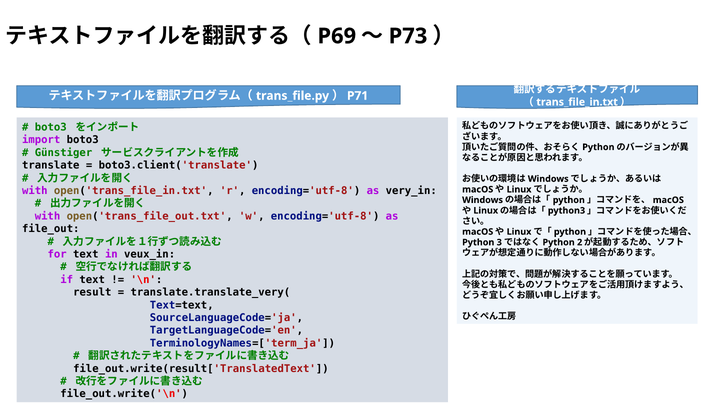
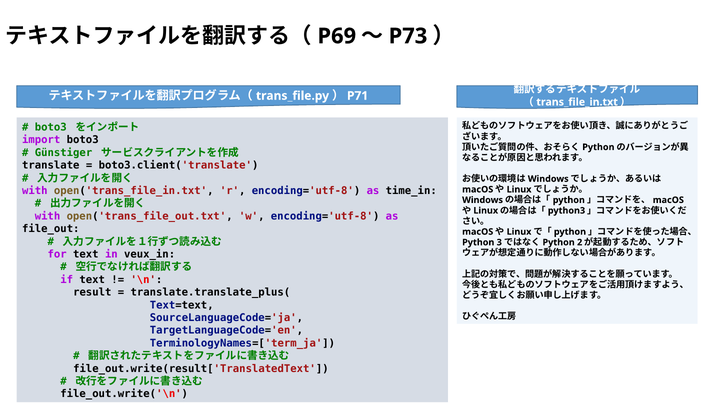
very_in: very_in -> time_in (411, 191)
translate.translate_very(: translate.translate_very( -> translate.translate_plus( (210, 293)
